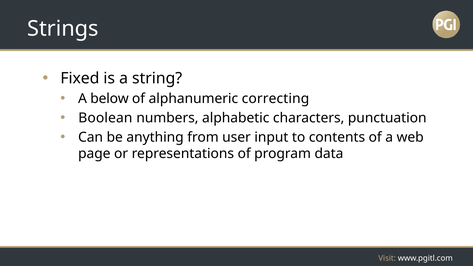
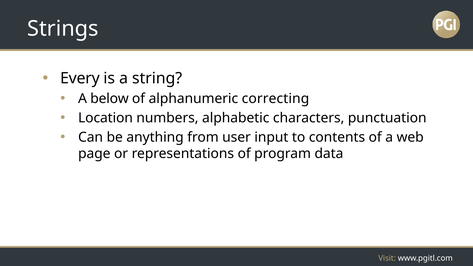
Fixed: Fixed -> Every (80, 78)
Boolean: Boolean -> Location (105, 118)
